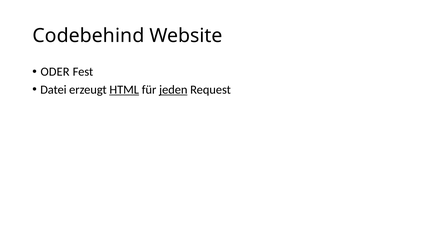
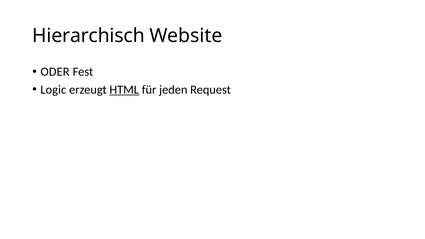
Codebehind: Codebehind -> Hierarchisch (89, 36)
Datei: Datei -> Logic (53, 90)
jeden underline: present -> none (173, 90)
